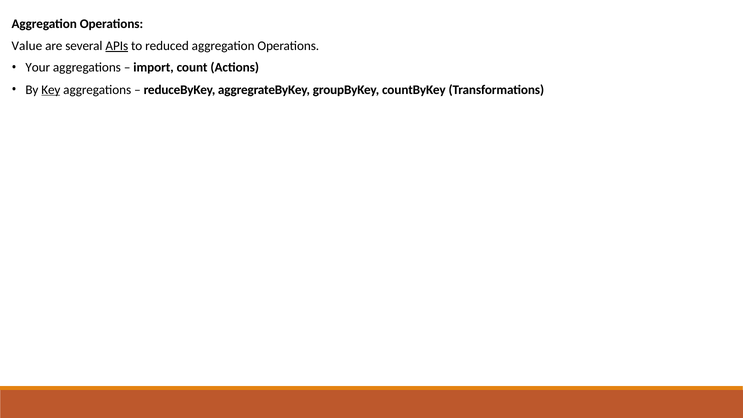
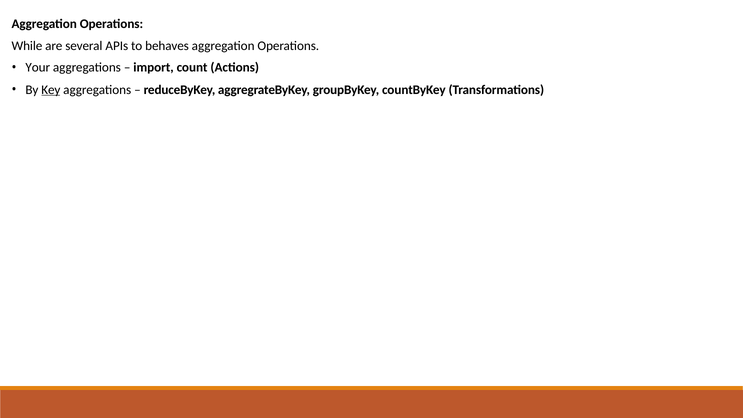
Value: Value -> While (27, 46)
APIs underline: present -> none (117, 46)
reduced: reduced -> behaves (167, 46)
